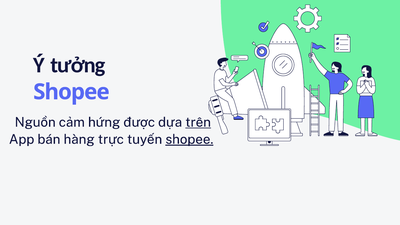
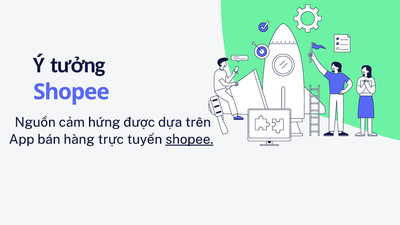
trên underline: present -> none (198, 122)
